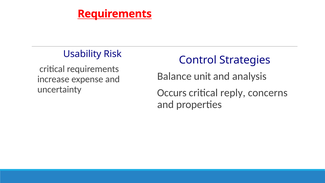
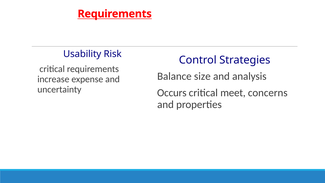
unit: unit -> size (202, 76)
reply: reply -> meet (233, 93)
